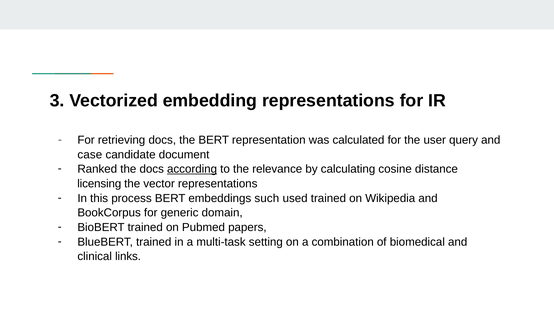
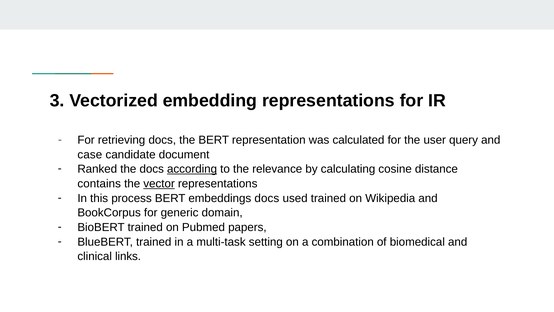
licensing: licensing -> contains (99, 183)
vector underline: none -> present (159, 183)
embeddings such: such -> docs (267, 198)
